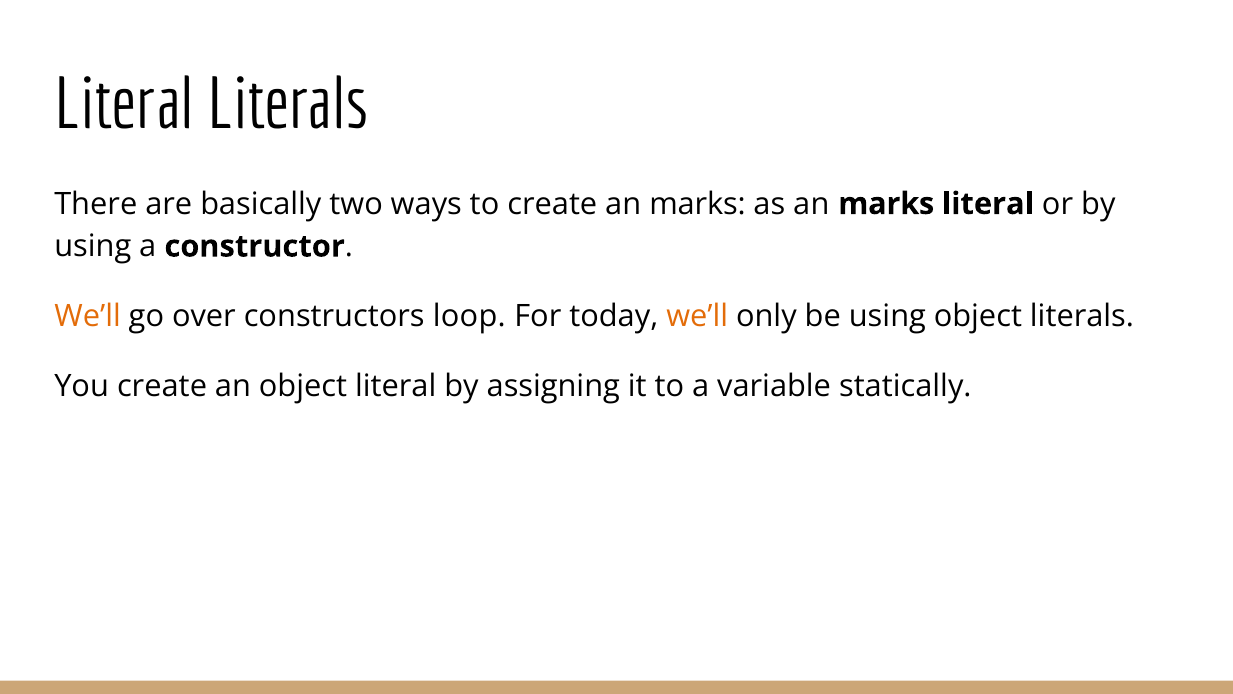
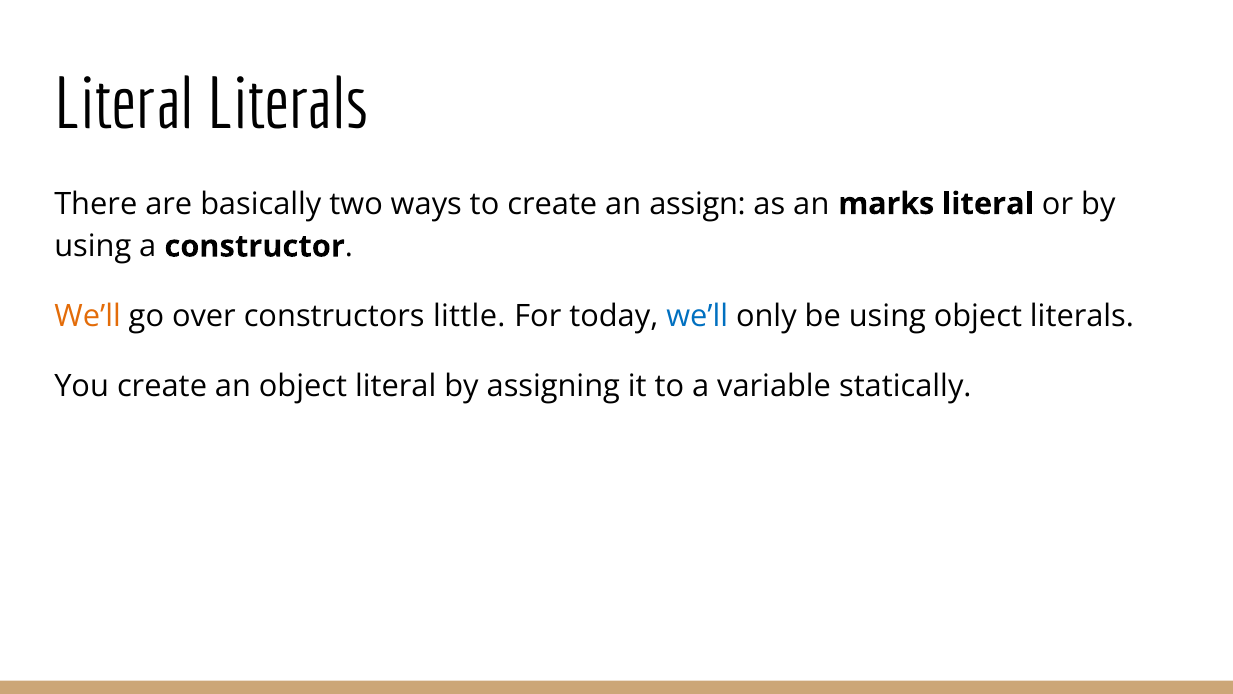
create an marks: marks -> assign (698, 204)
loop: loop -> little (469, 316)
we’ll colour: orange -> blue (697, 316)
